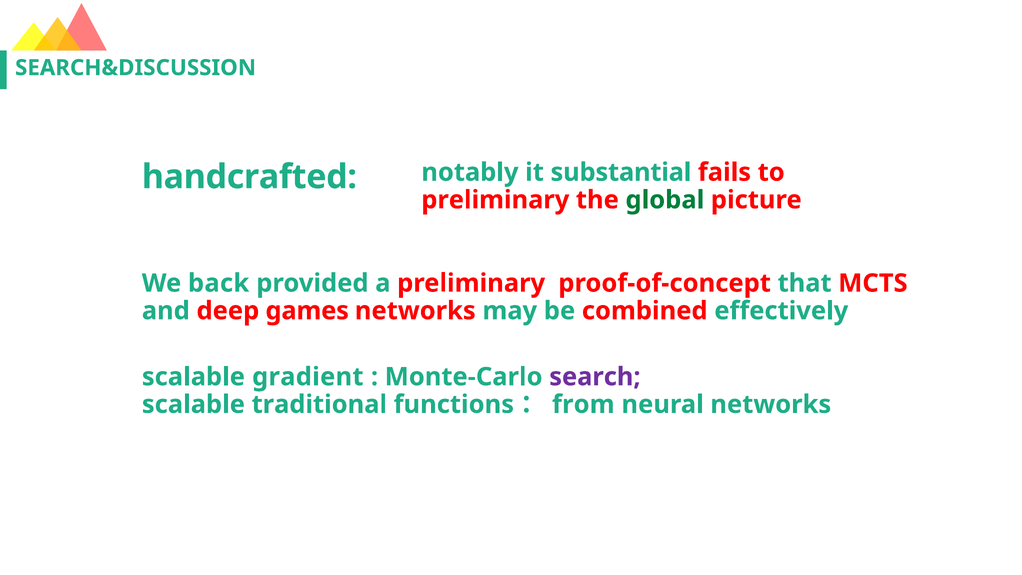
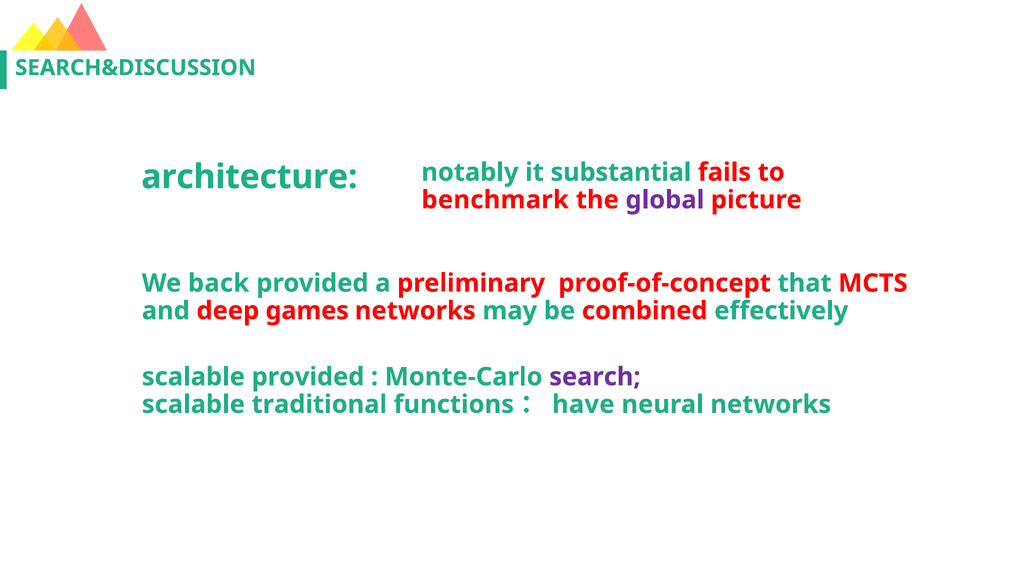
handcrafted: handcrafted -> architecture (249, 177)
preliminary: preliminary -> benchmark (495, 200)
global colour: green -> purple (665, 200)
scalable gradient: gradient -> provided (308, 377)
from: from -> have (583, 404)
